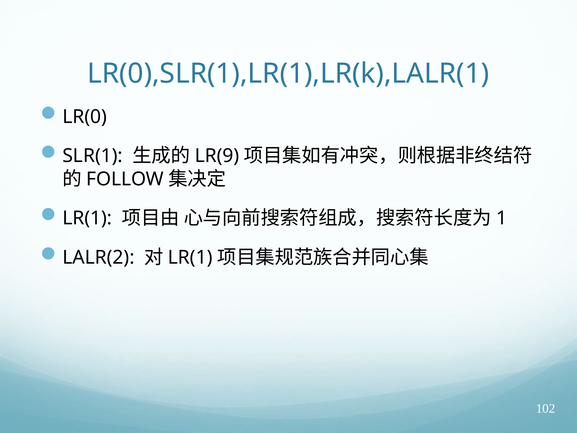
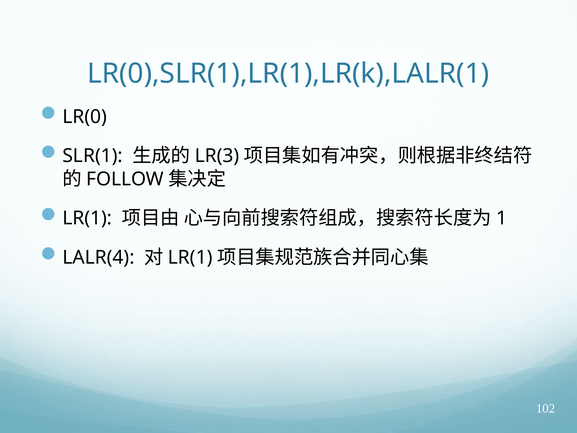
LR(9: LR(9 -> LR(3 (217, 156)
LALR(2: LALR(2 -> LALR(4 (99, 257)
